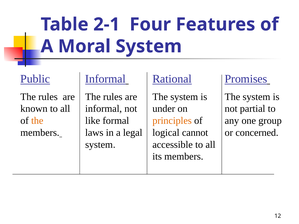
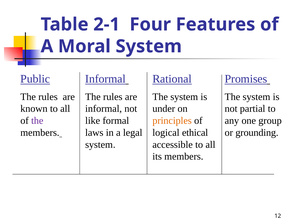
the colour: orange -> purple (37, 121)
cannot: cannot -> ethical (195, 133)
concerned: concerned -> grounding (257, 133)
